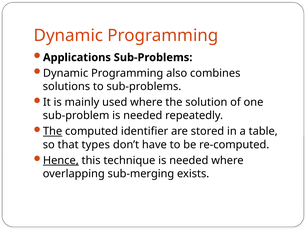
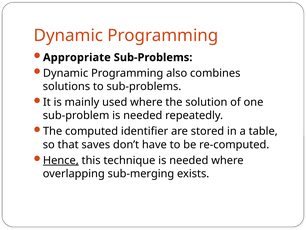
Applications: Applications -> Appropriate (77, 57)
The underline: present -> none (53, 131)
types: types -> saves (96, 144)
